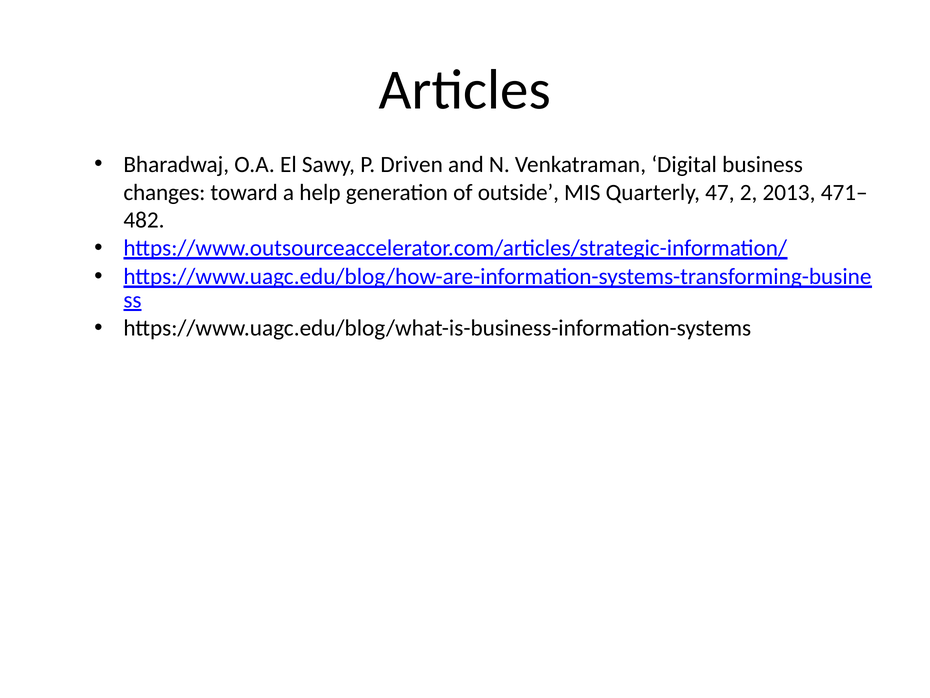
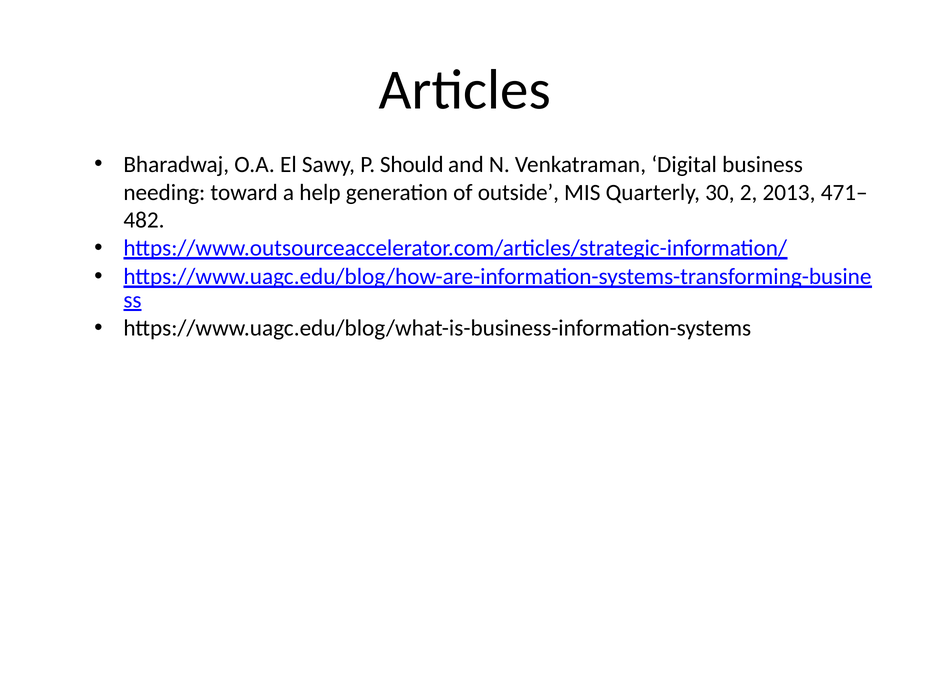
Driven: Driven -> Should (412, 164)
changes: changes -> needing (164, 192)
47: 47 -> 30 (720, 192)
